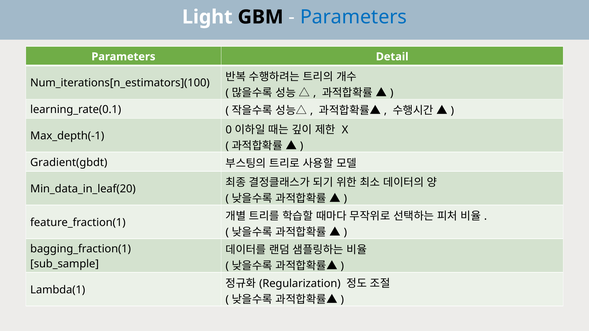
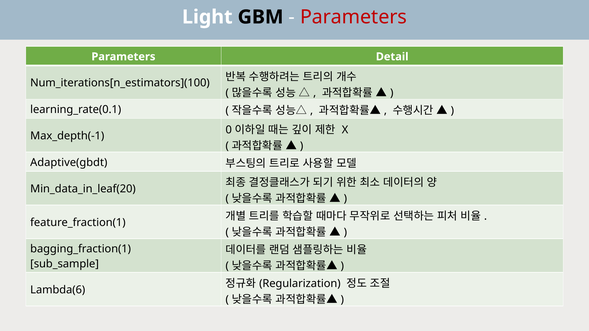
Parameters colour: blue -> red (353, 17)
Gradient(gbdt: Gradient(gbdt -> Adaptive(gbdt (69, 163)
Lambda(1: Lambda(1 -> Lambda(6 (58, 290)
